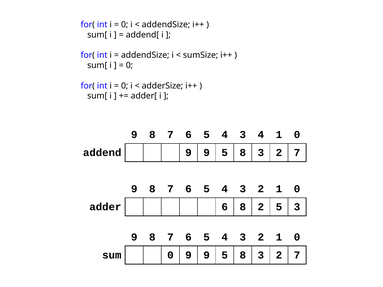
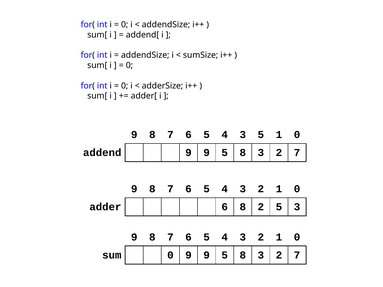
3 4: 4 -> 5 (261, 135)
